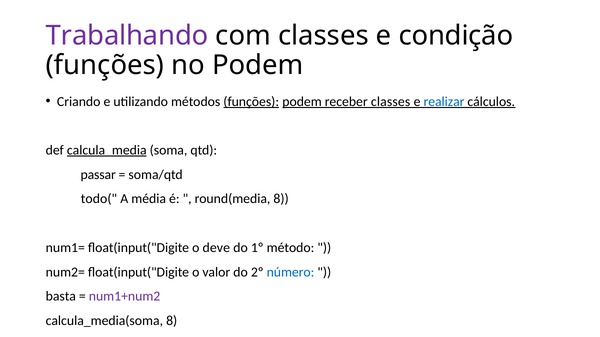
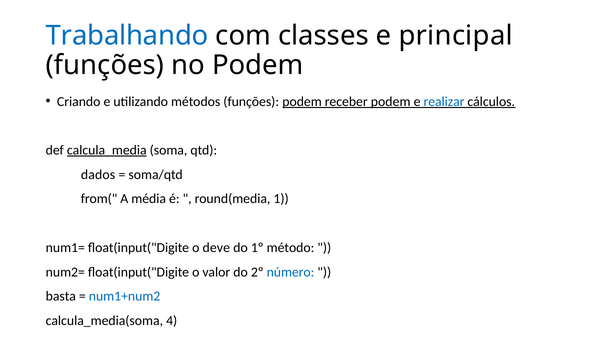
Trabalhando colour: purple -> blue (127, 36)
condição: condição -> principal (456, 36)
funções underline: present -> none (251, 102)
receber classes: classes -> podem (391, 102)
passar: passar -> dados (98, 175)
todo(: todo( -> from( (99, 199)
round(media 8: 8 -> 1 (281, 199)
num1+num2 colour: purple -> blue (125, 297)
calcula_media(soma 8: 8 -> 4 (172, 321)
